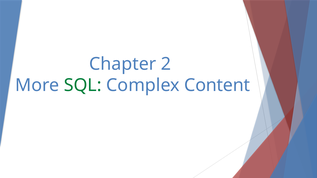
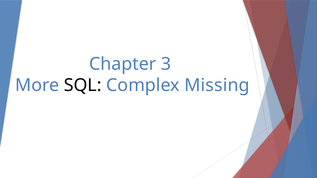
2: 2 -> 3 (166, 64)
SQL colour: green -> black (83, 86)
Content: Content -> Missing (217, 86)
